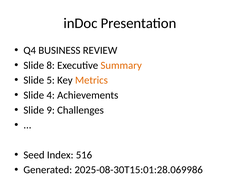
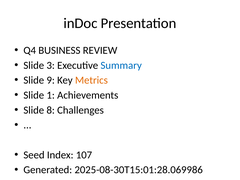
8: 8 -> 3 (51, 65)
Summary colour: orange -> blue (121, 65)
5: 5 -> 9 (51, 80)
4: 4 -> 1 (51, 95)
9: 9 -> 8 (51, 110)
516: 516 -> 107 (84, 155)
